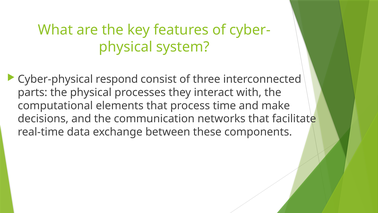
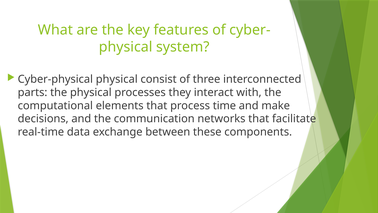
Cyber-physical respond: respond -> physical (117, 79)
